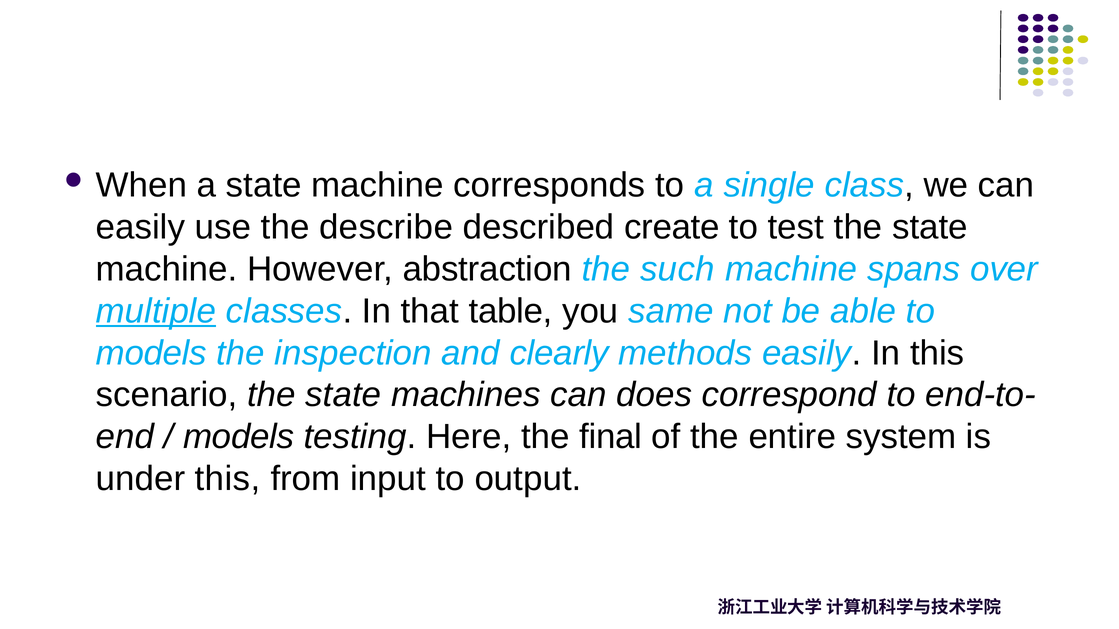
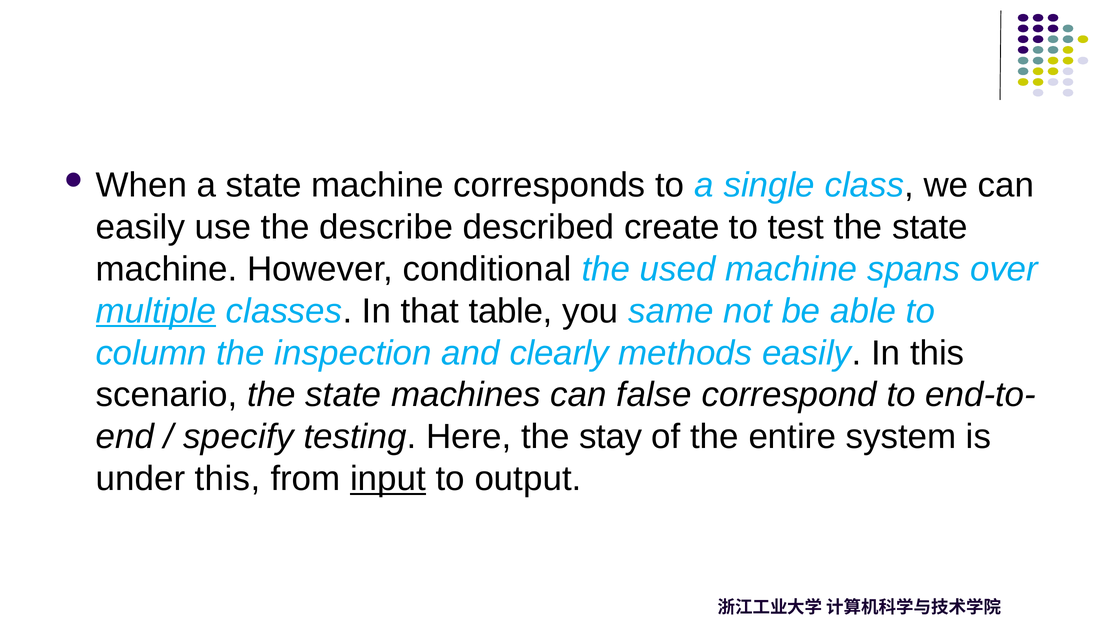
abstraction: abstraction -> conditional (487, 269)
such: such -> used (678, 269)
models: models -> column (151, 353)
does: does -> false (654, 395)
models: models -> specify (238, 437)
final: final -> stay (611, 437)
input underline: none -> present (388, 479)
